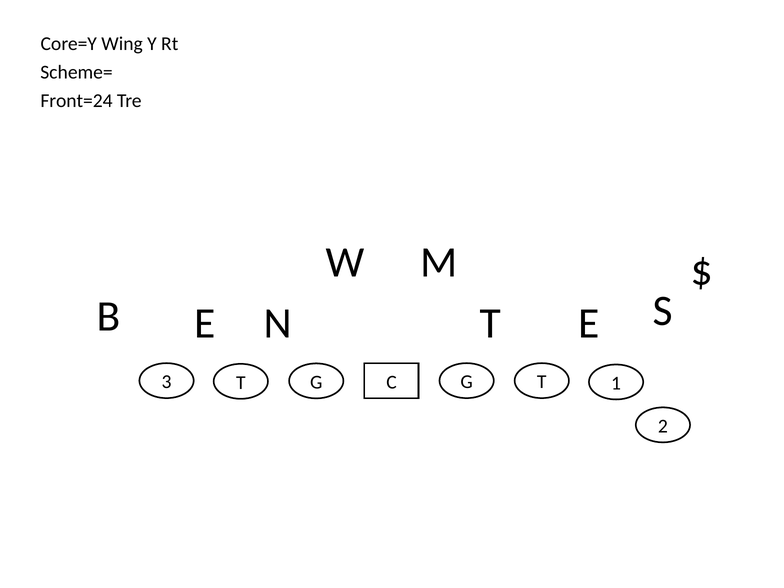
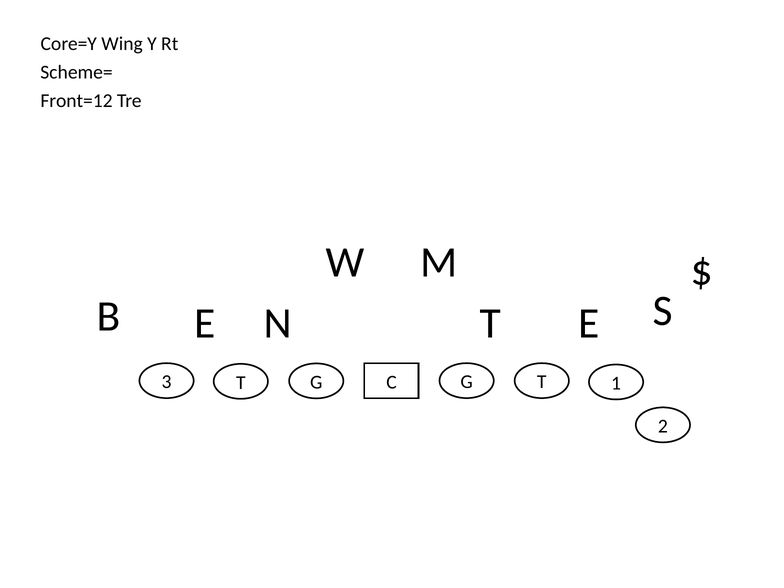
Front=24: Front=24 -> Front=12 (76, 101)
